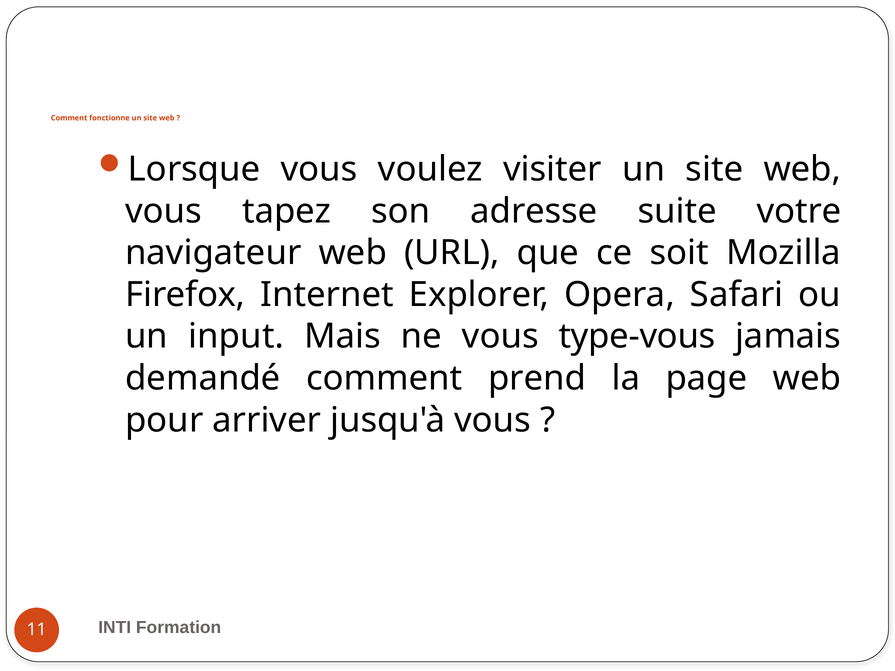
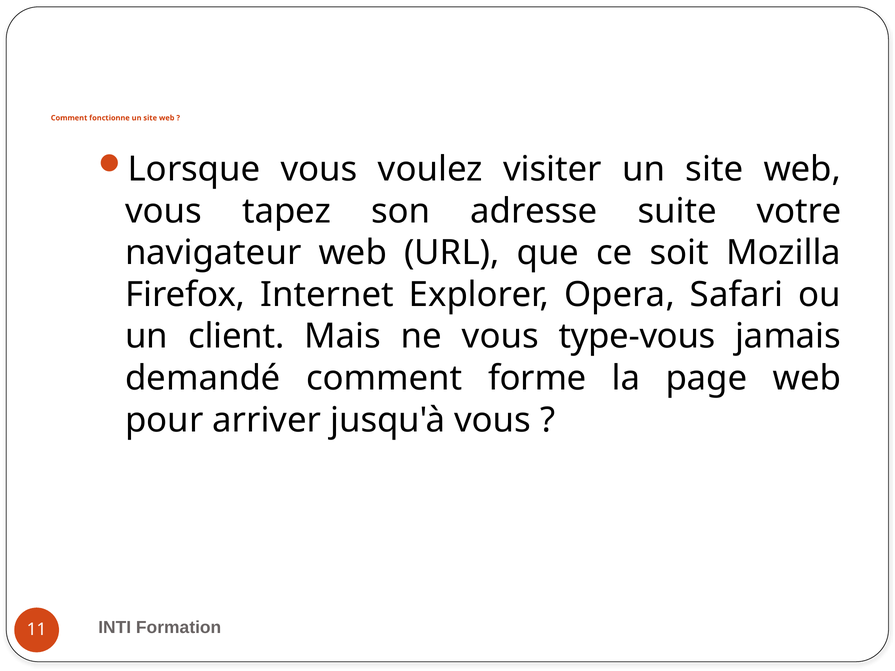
input: input -> client (236, 337)
prend: prend -> forme (537, 378)
